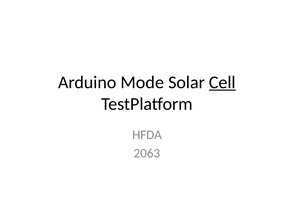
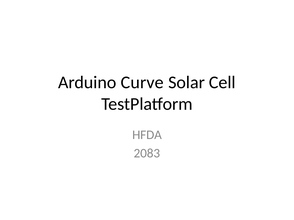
Mode: Mode -> Curve (142, 83)
Cell underline: present -> none (222, 83)
2063: 2063 -> 2083 (147, 153)
